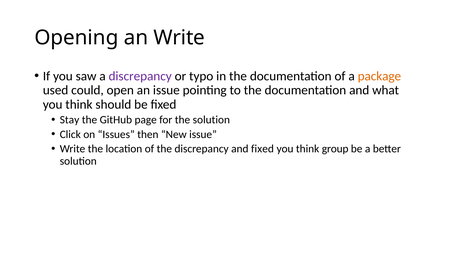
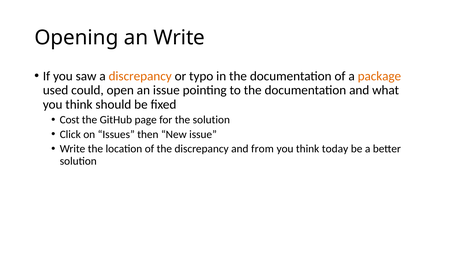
discrepancy colour: purple -> orange (140, 76)
Stay: Stay -> Cost (70, 120)
and fixed: fixed -> from (262, 149)
group: group -> today (335, 149)
